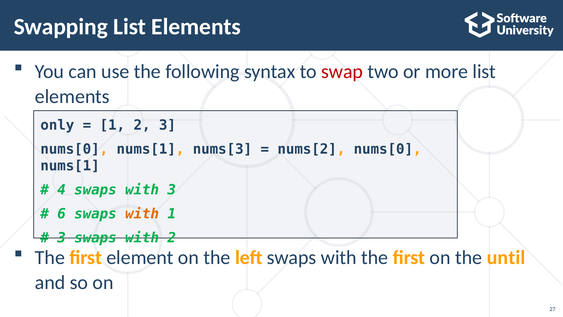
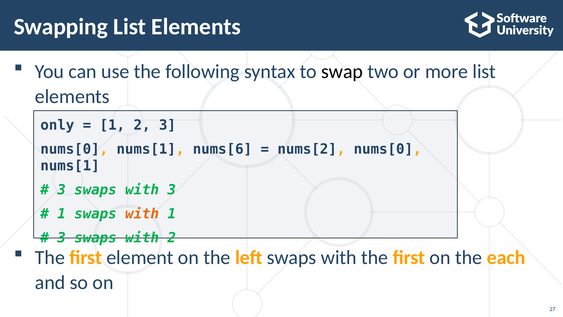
swap colour: red -> black (342, 71)
nums[3: nums[3 -> nums[6 (222, 149)
4: 4 -> 3 (62, 190)
6: 6 -> 1 (62, 214)
until: until -> each (506, 257)
